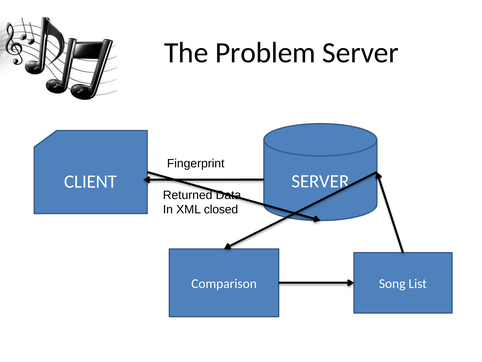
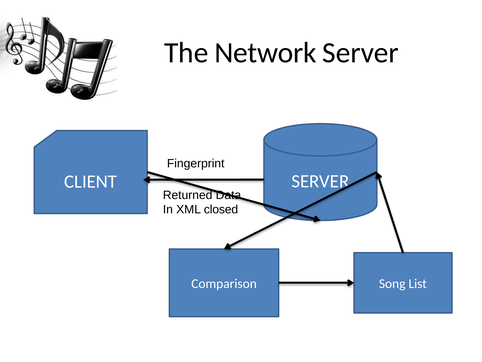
Problem: Problem -> Network (266, 53)
